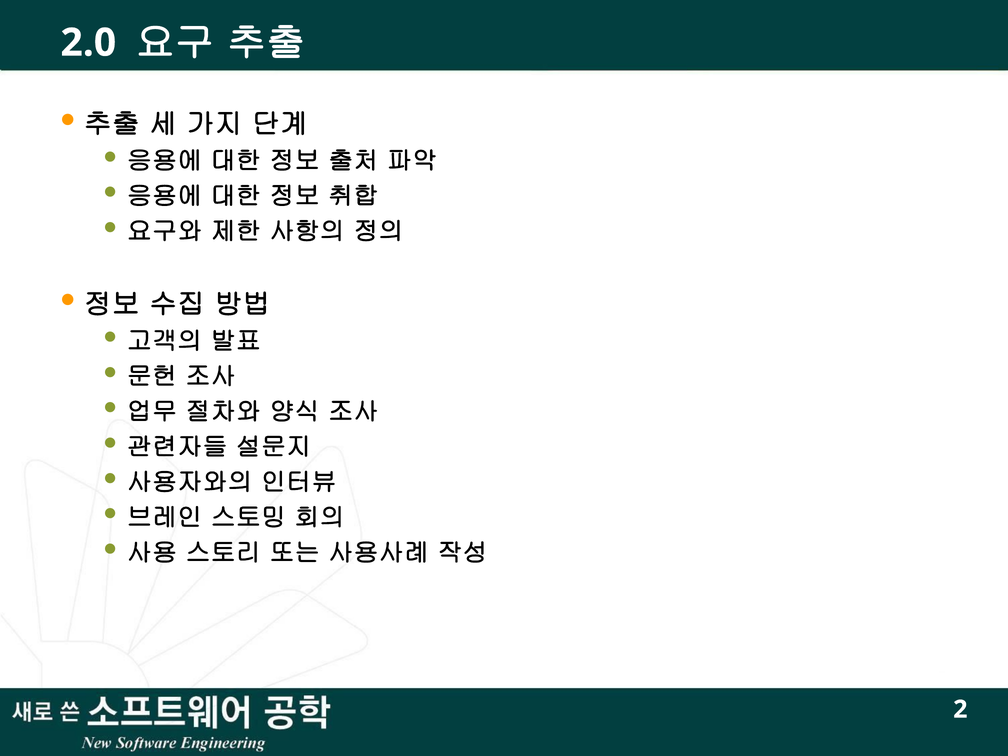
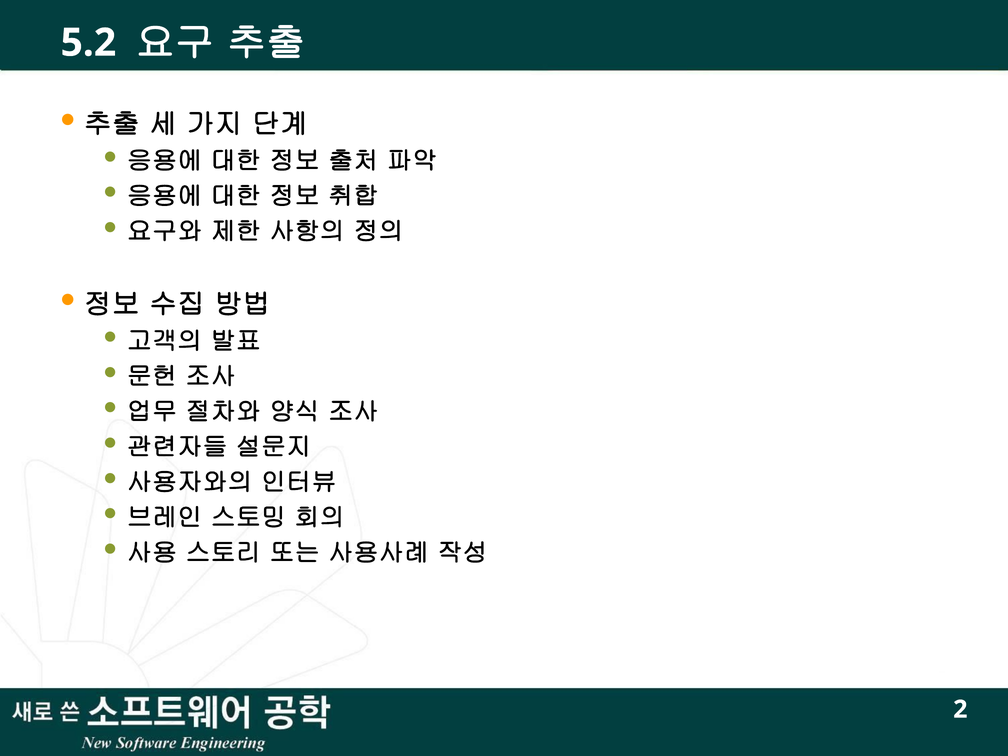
2.0: 2.0 -> 5.2 (88, 43)
